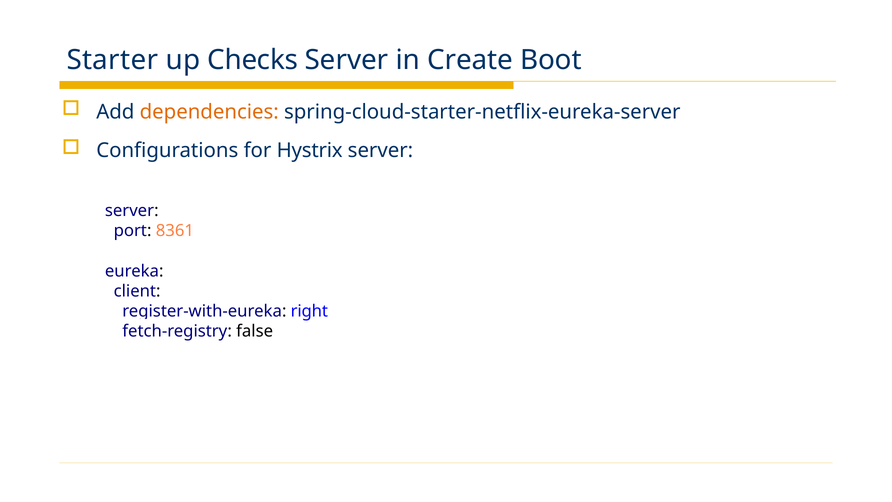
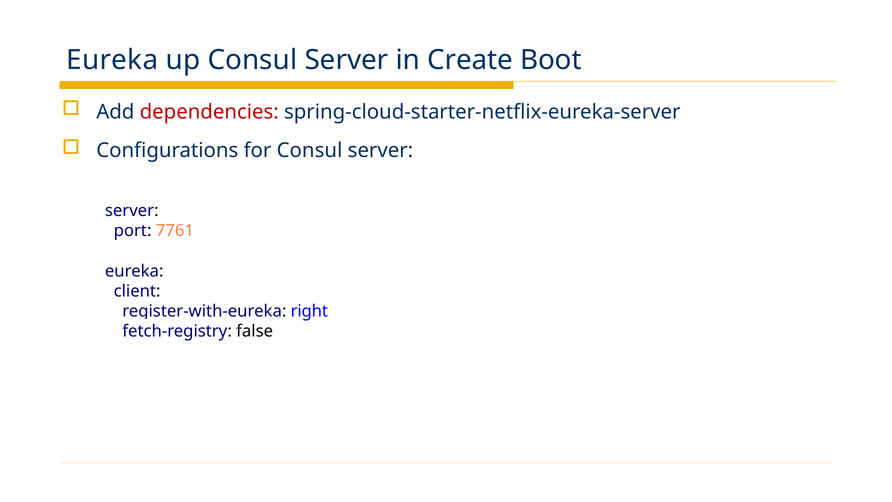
Starter: Starter -> Eureka (112, 60)
up Checks: Checks -> Consul (252, 60)
dependencies colour: orange -> red (209, 112)
for Hystrix: Hystrix -> Consul (310, 151)
8361: 8361 -> 7761 (175, 231)
